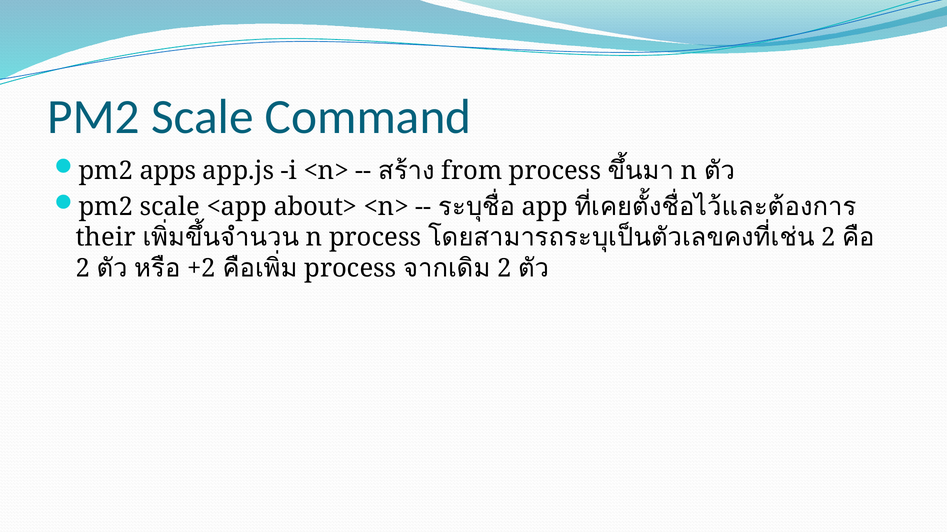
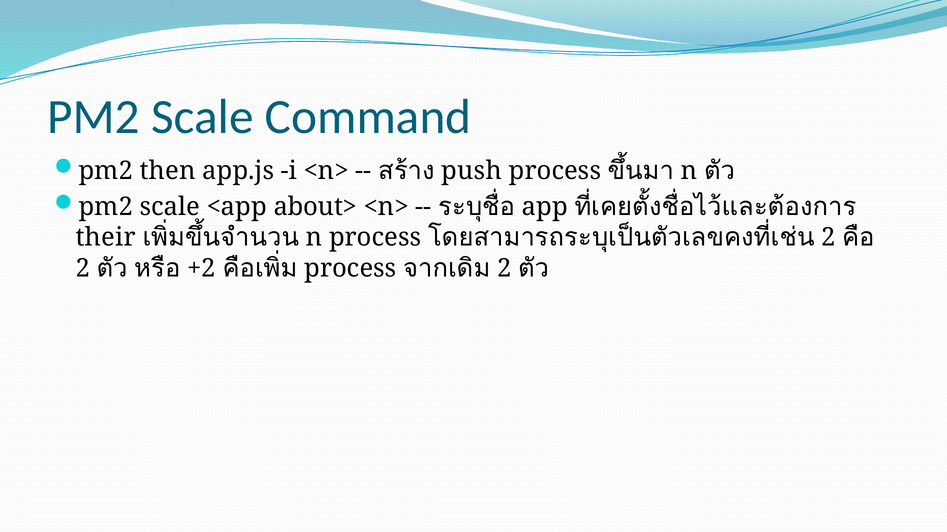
apps: apps -> then (168, 171)
from: from -> push (472, 171)
